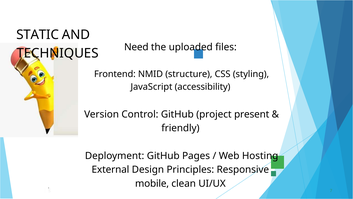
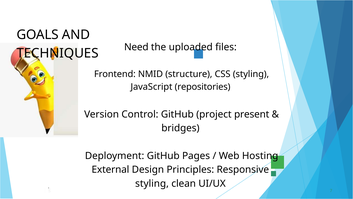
STATIC: STATIC -> GOALS (38, 35)
accessibility: accessibility -> repositories (203, 87)
friendly: friendly -> bridges (180, 128)
mobile: mobile -> styling (152, 183)
